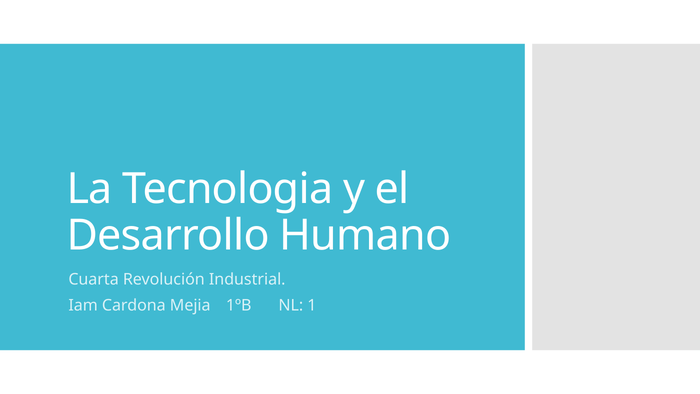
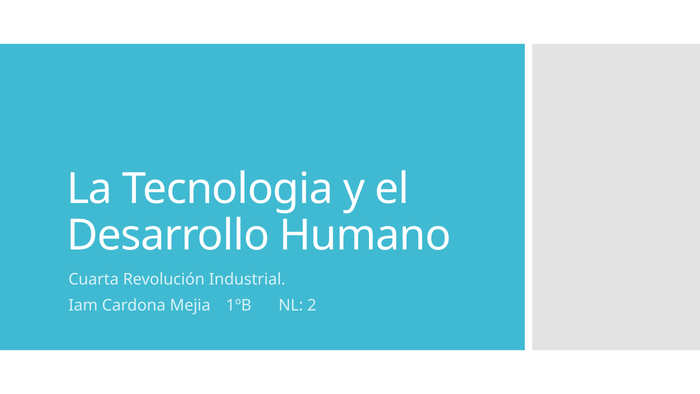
1: 1 -> 2 (312, 305)
